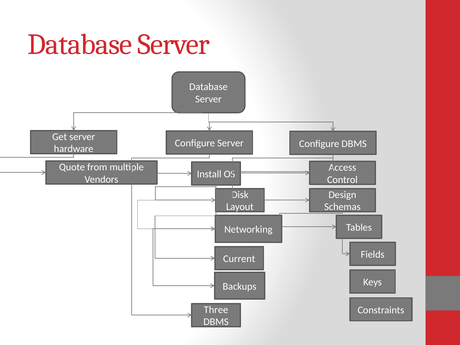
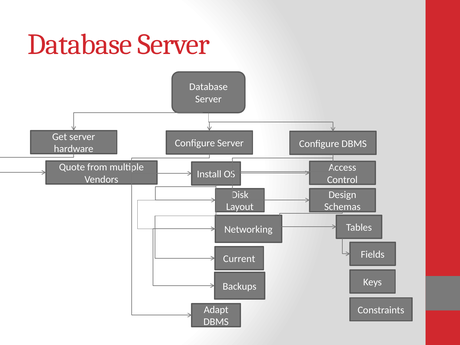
Three: Three -> Adapt (216, 310)
